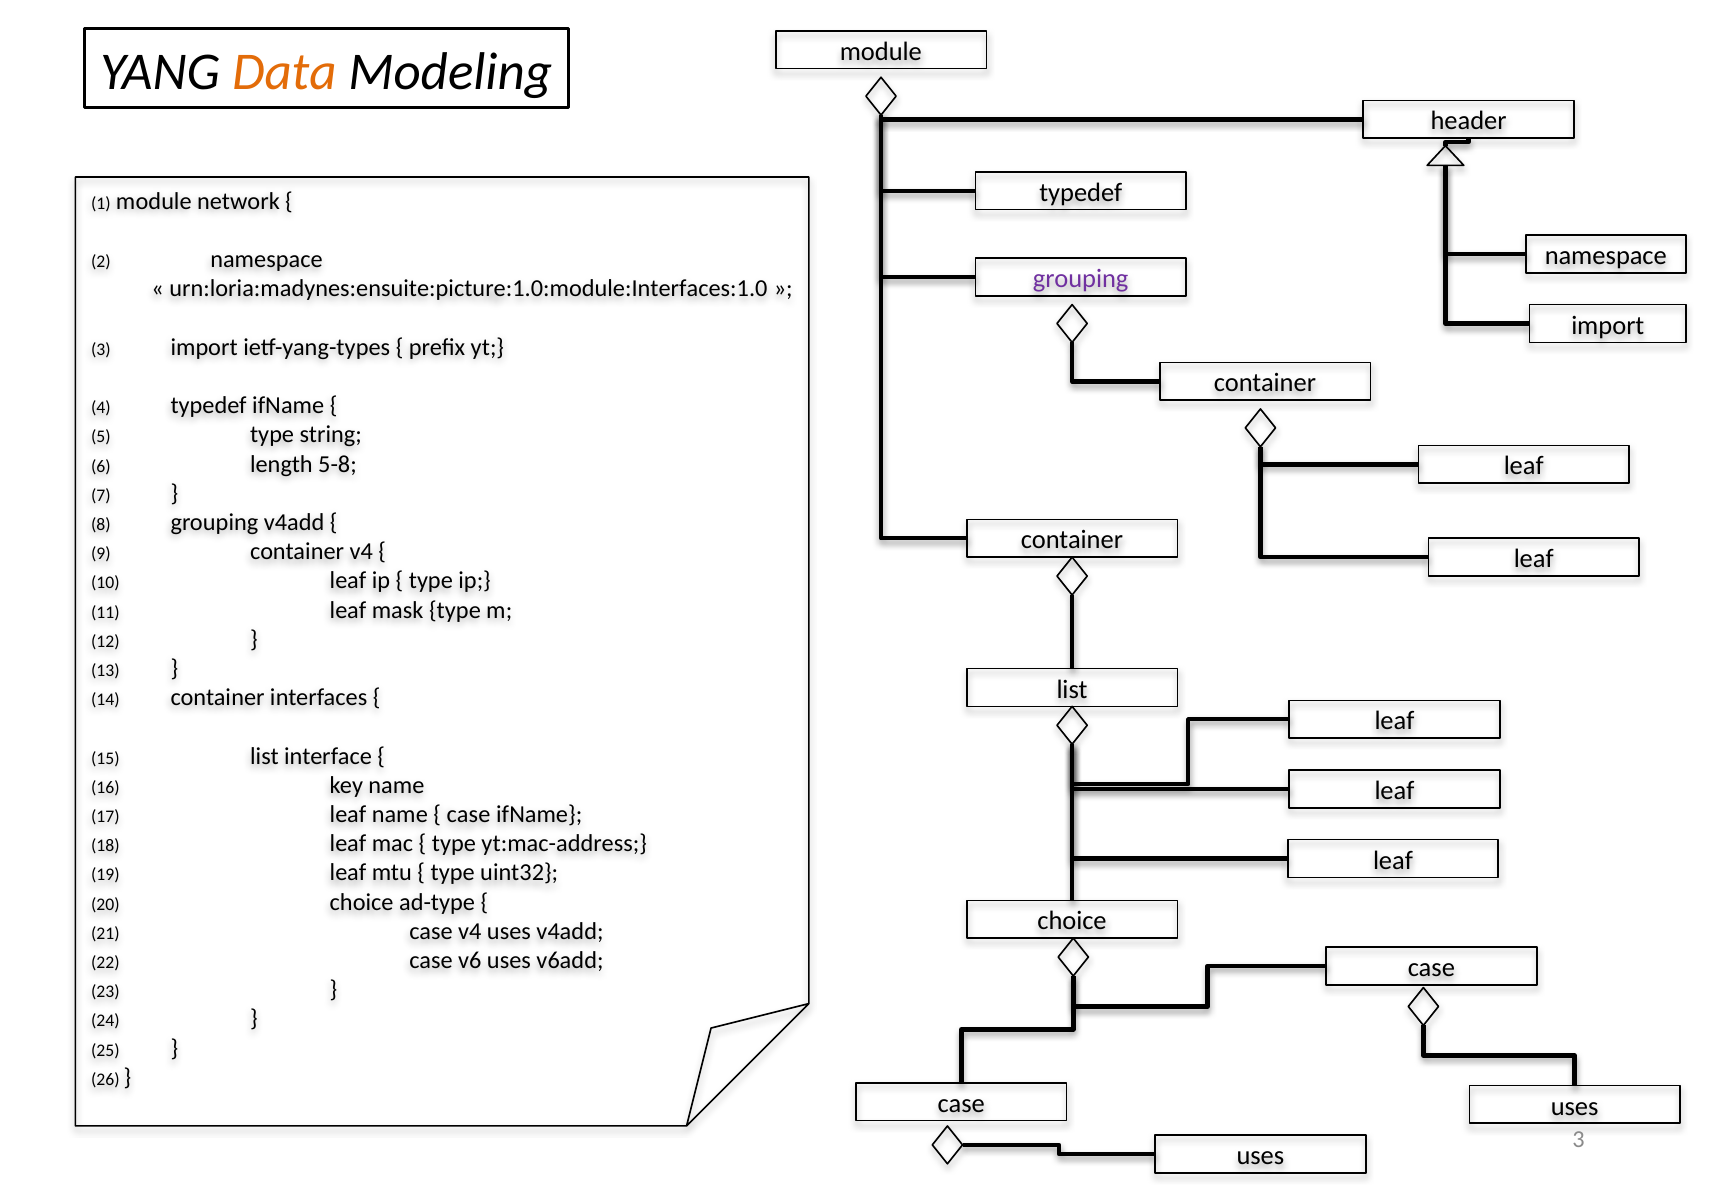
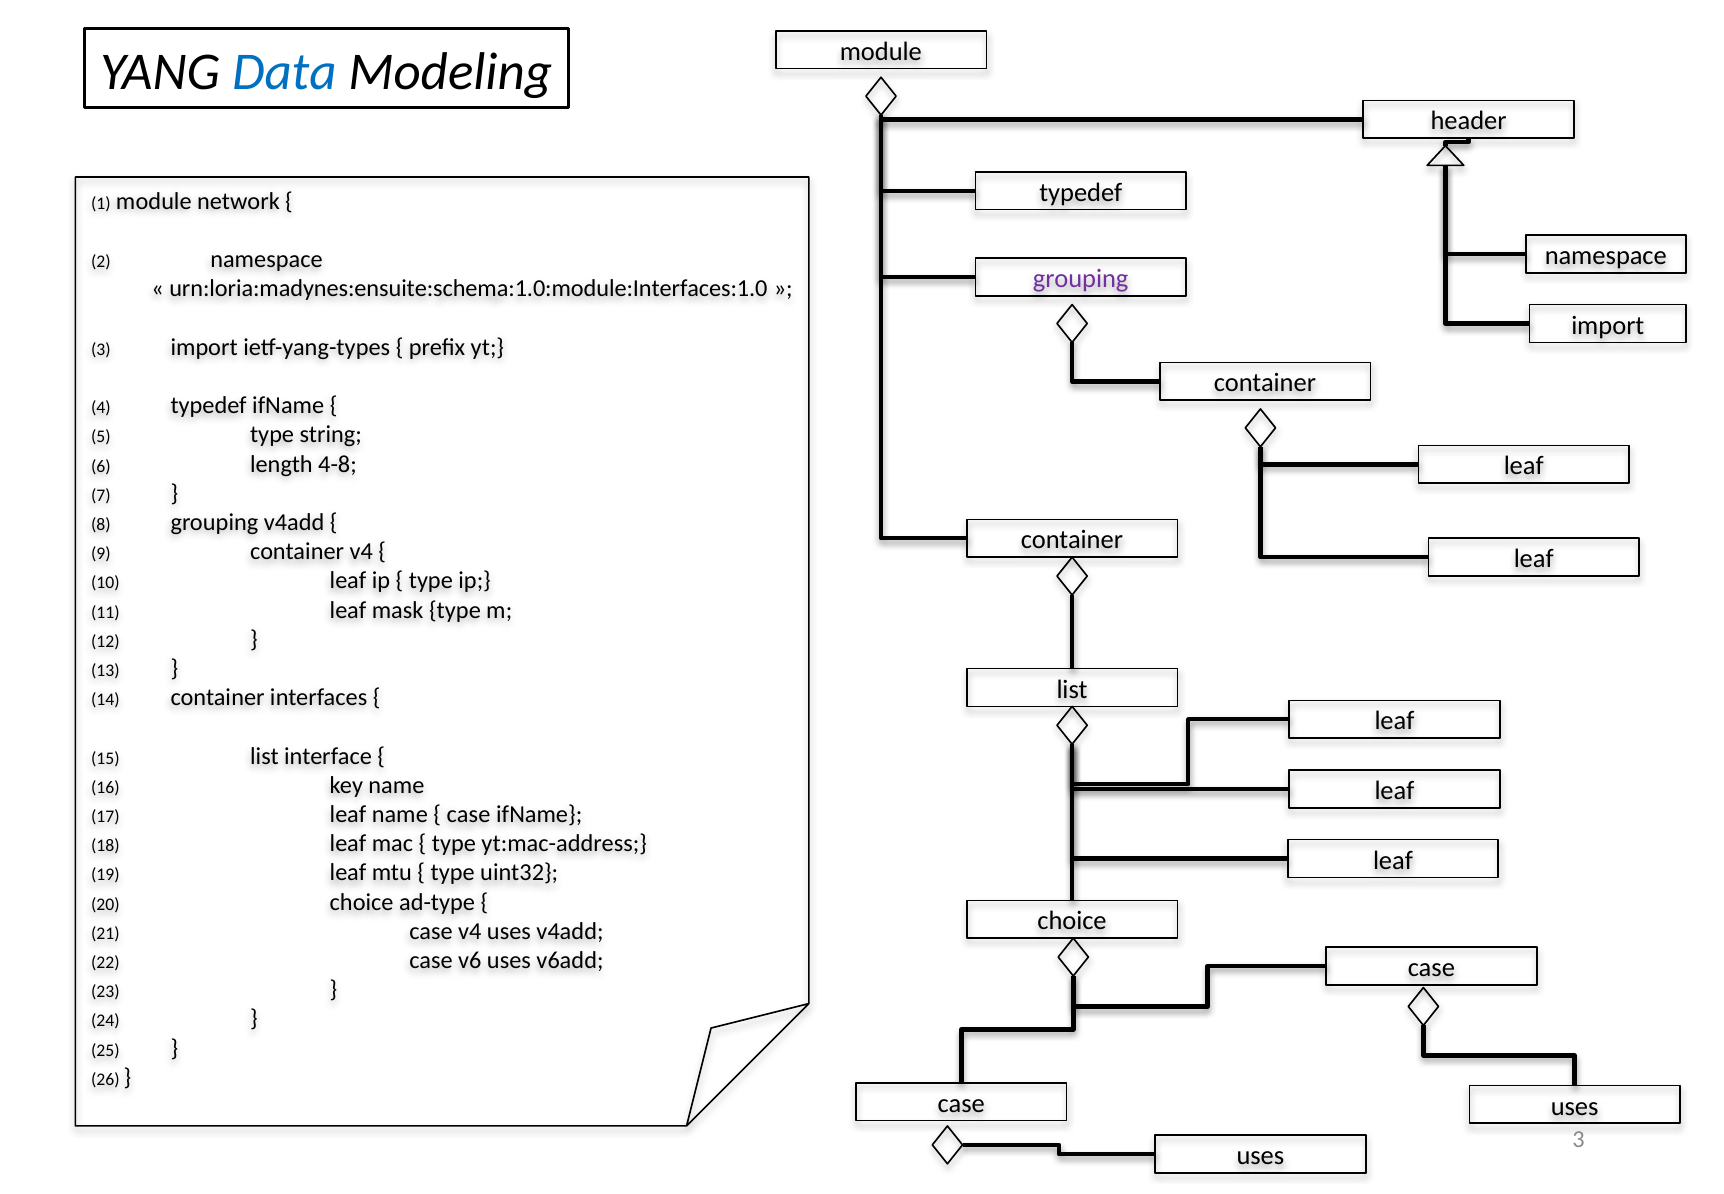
Data colour: orange -> blue (284, 72)
urn:loria:madynes:ensuite:picture:1.0:module:Interfaces:1.0: urn:loria:madynes:ensuite:picture:1.0:module:Interfaces:1.0 -> urn:loria:madynes:ensuite:schema:1.0:module:Interfaces:1.0 (468, 289)
5-8: 5-8 -> 4-8 (338, 464)
